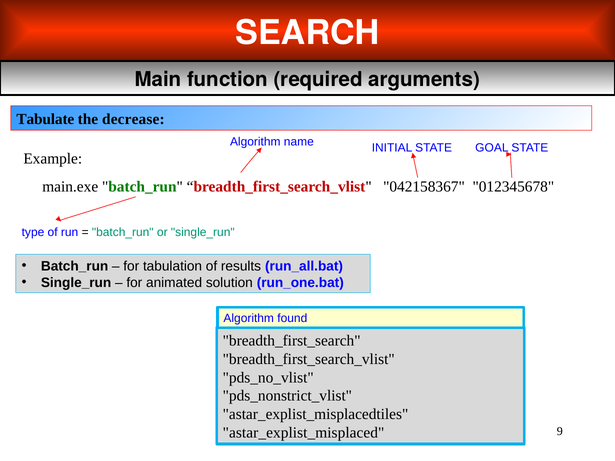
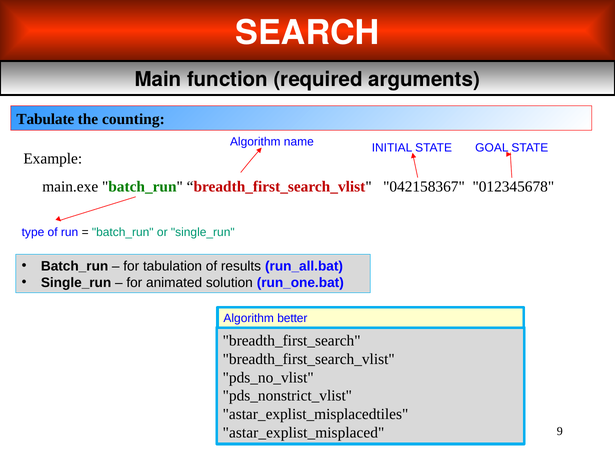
decrease: decrease -> counting (133, 119)
found: found -> better (292, 319)
